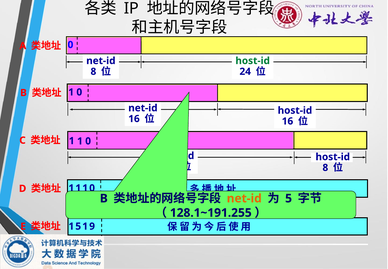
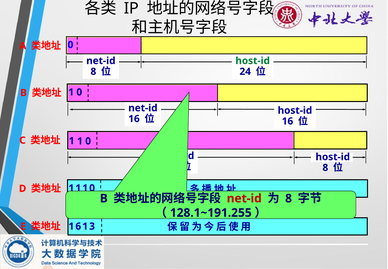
net-id colour: orange -> red (244, 198)
5: 5 -> 8 (289, 198)
1 5: 5 -> 6 (78, 226)
9: 9 -> 3 (92, 226)
